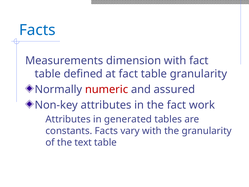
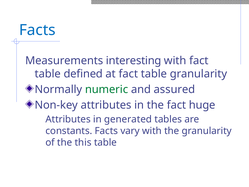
dimension: dimension -> interesting (134, 61)
numeric colour: red -> green (107, 89)
work: work -> huge (202, 105)
text: text -> this (83, 142)
